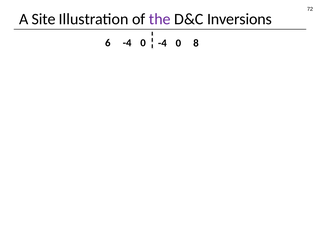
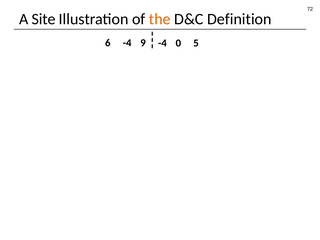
the colour: purple -> orange (160, 19)
Inversions: Inversions -> Definition (239, 19)
6 -4 0: 0 -> 9 (143, 43)
8: 8 -> 5 (196, 43)
